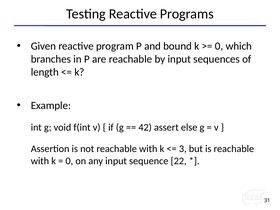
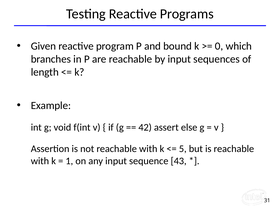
3: 3 -> 5 (183, 149)
0: 0 -> 1 (69, 161)
22: 22 -> 43 (179, 161)
